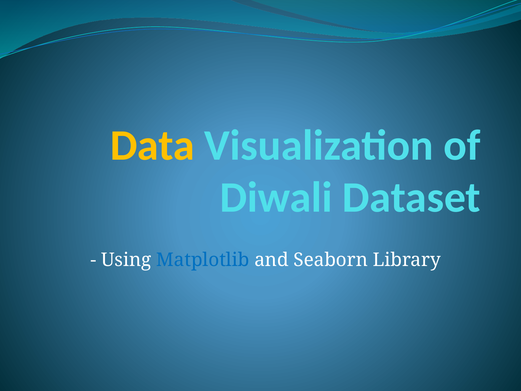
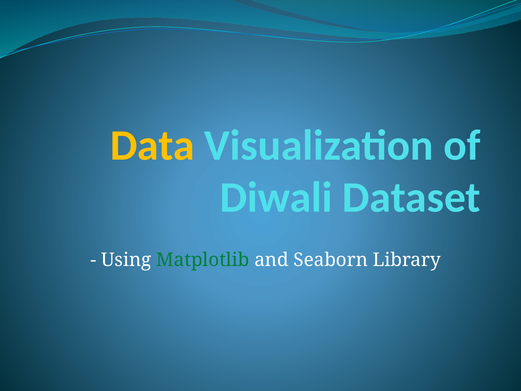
Matplotlib colour: blue -> green (203, 260)
